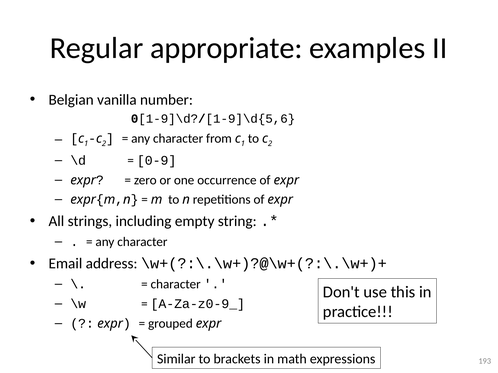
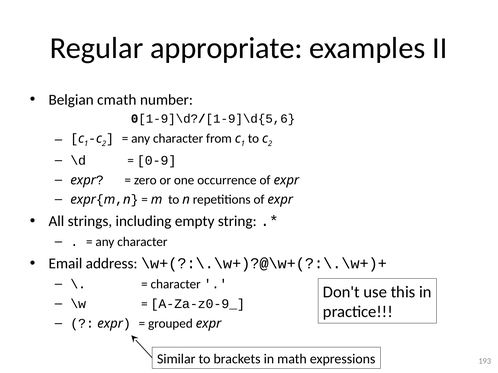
vanilla: vanilla -> cmath (117, 100)
